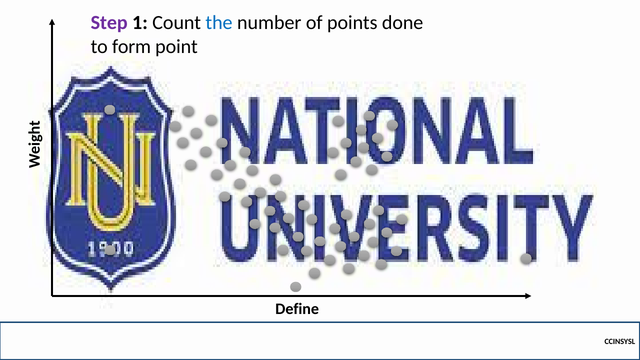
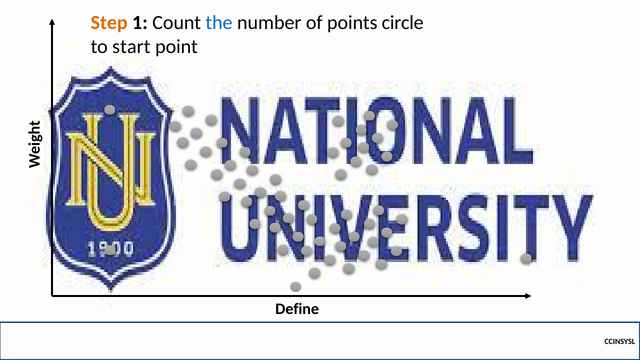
Step colour: purple -> orange (109, 23)
done: done -> circle (403, 23)
form: form -> start (131, 47)
